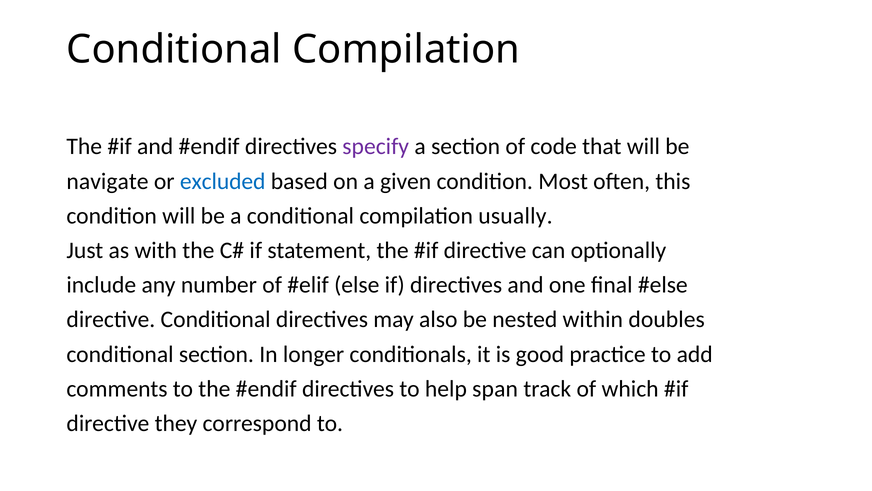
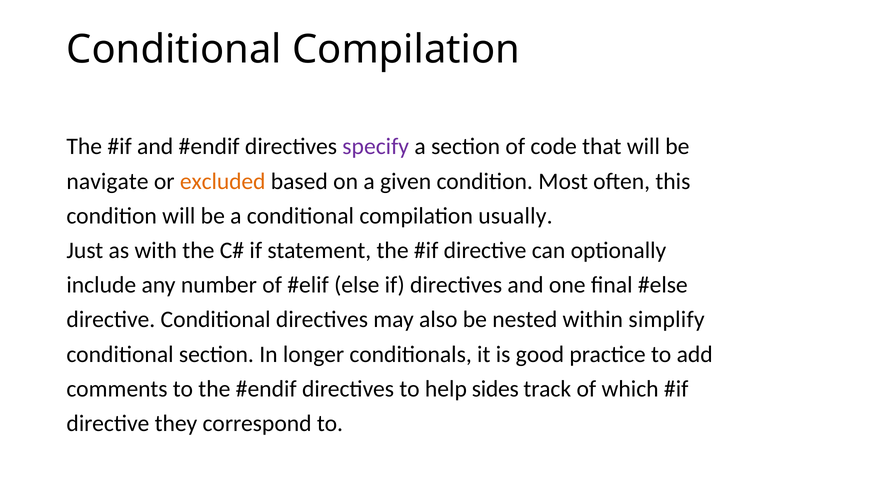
excluded colour: blue -> orange (223, 181)
doubles: doubles -> simplify (667, 319)
span: span -> sides (495, 388)
